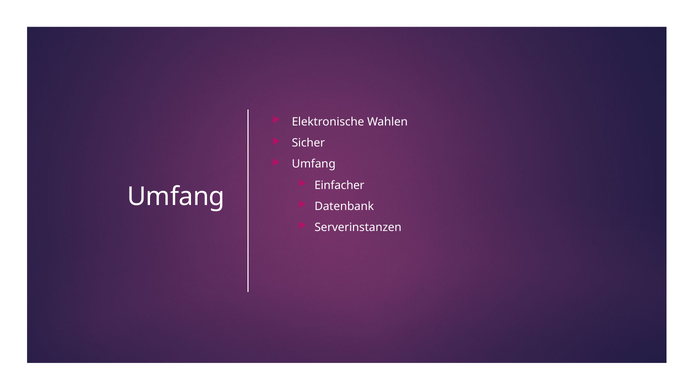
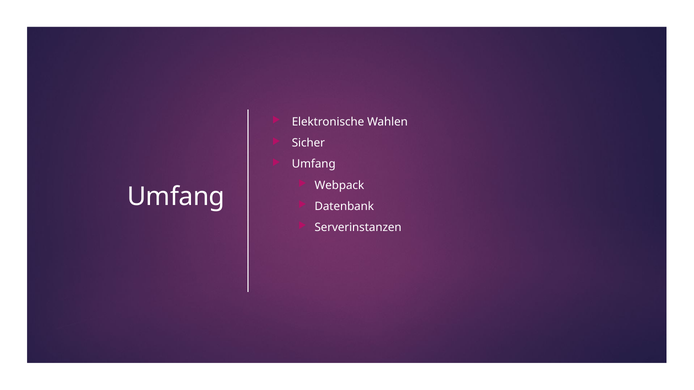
Einfacher: Einfacher -> Webpack (339, 185)
